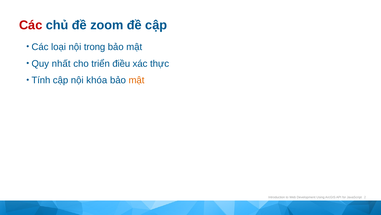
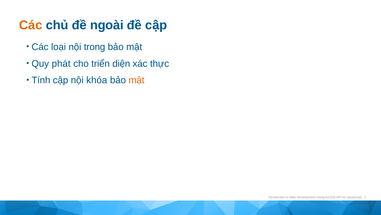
Các colour: red -> orange (31, 25)
zoom: zoom -> ngoài (107, 25)
nhất: nhất -> phát (61, 63)
điều: điều -> diện (121, 63)
